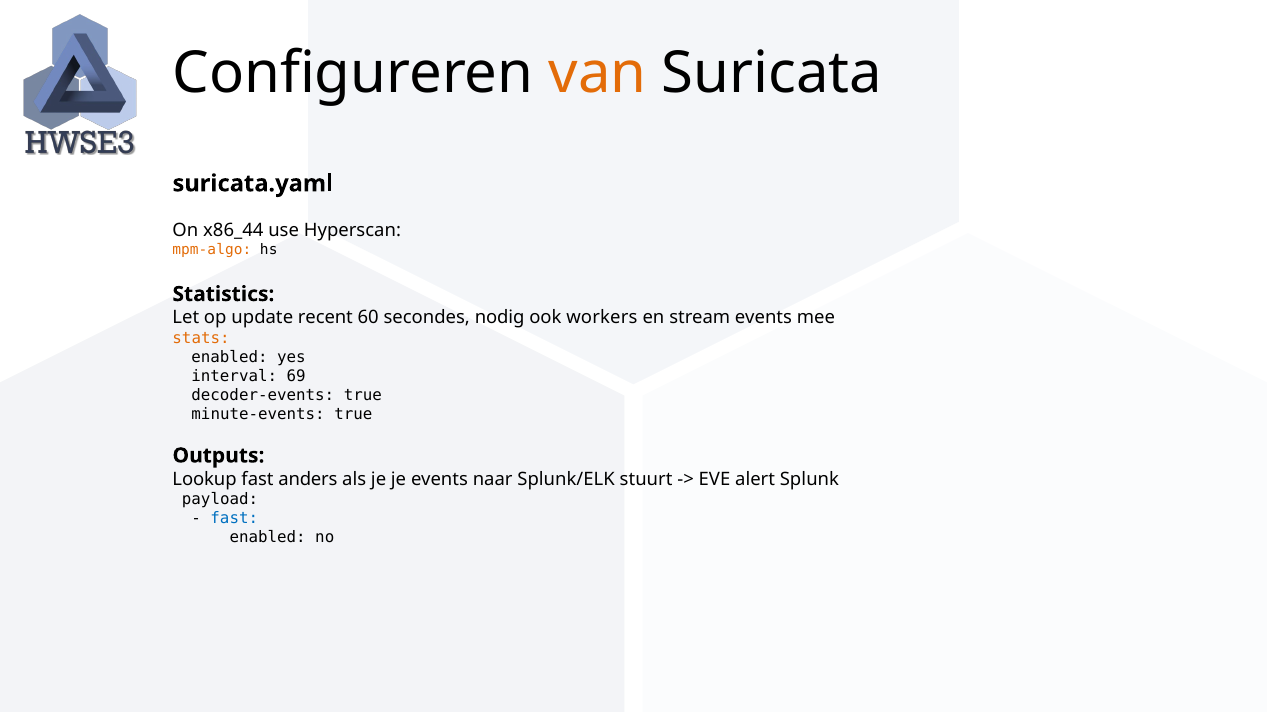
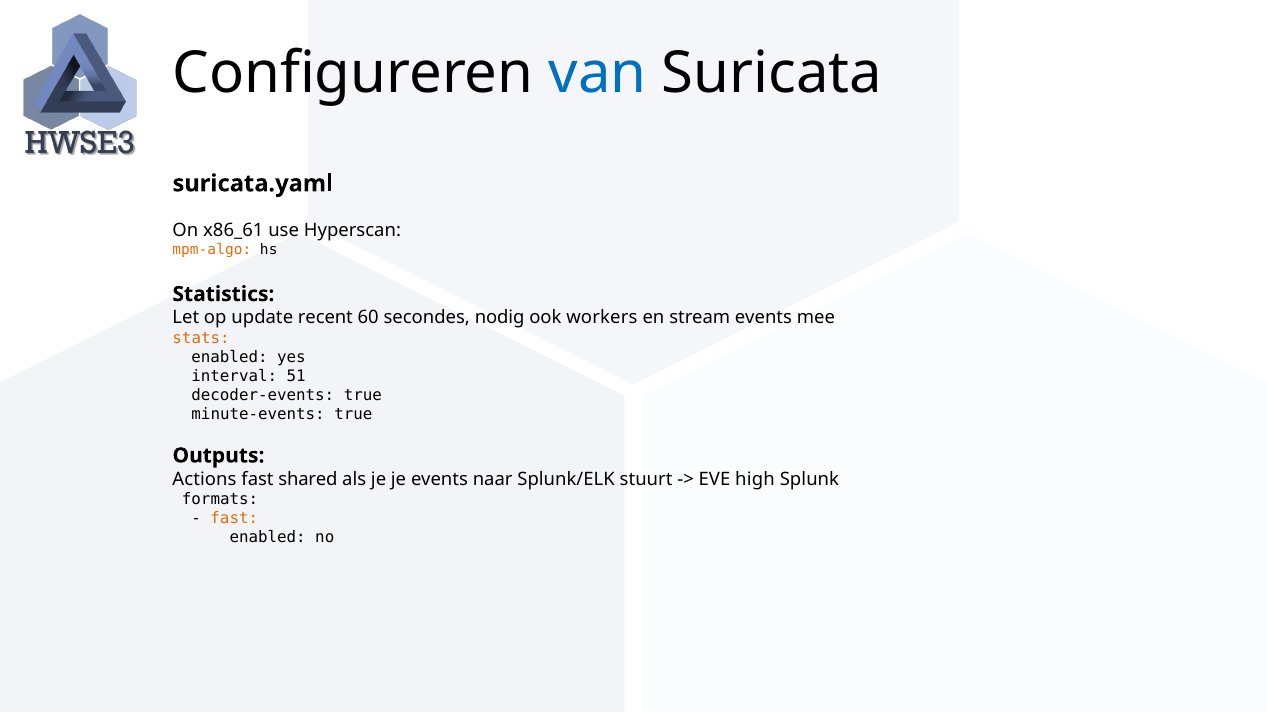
van colour: orange -> blue (597, 74)
x86_44: x86_44 -> x86_61 (233, 231)
69: 69 -> 51 (296, 376)
Lookup: Lookup -> Actions (204, 480)
anders: anders -> shared (308, 480)
alert: alert -> high (755, 480)
payload: payload -> formats (220, 500)
fast colour: blue -> orange (234, 519)
